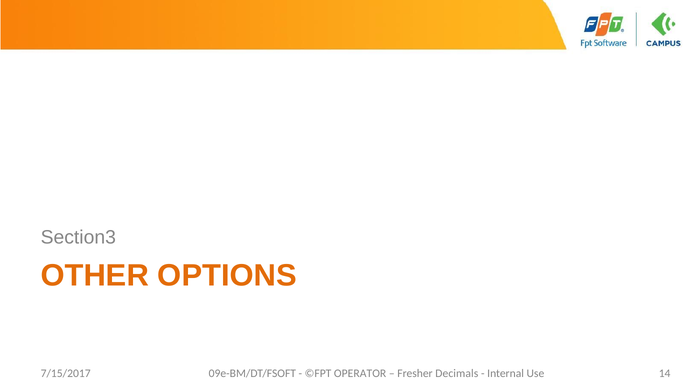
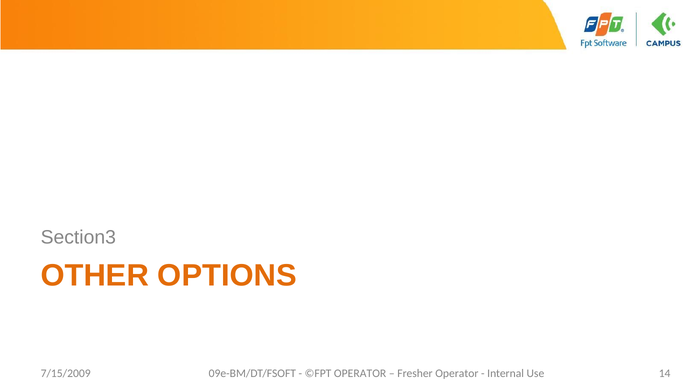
7/15/2017: 7/15/2017 -> 7/15/2009 (66, 374)
Fresher Decimals: Decimals -> Operator (457, 374)
